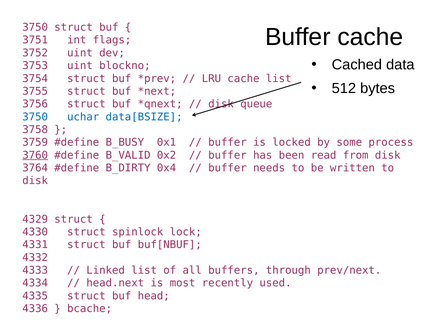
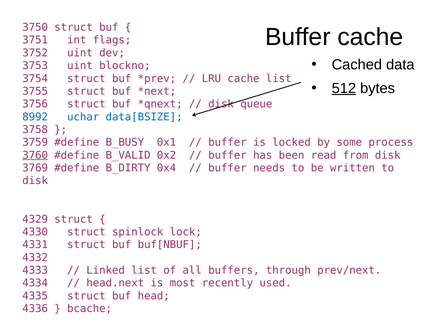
512 underline: none -> present (344, 88)
3750: 3750 -> 8992 (35, 117)
3764: 3764 -> 3769 (35, 168)
